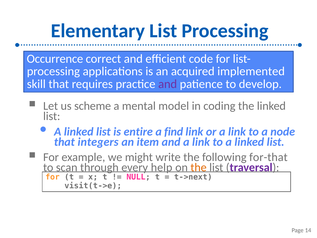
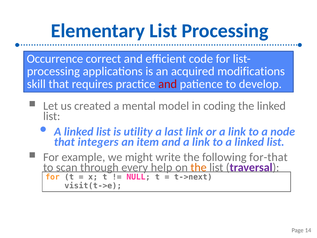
implemented: implemented -> modifications (251, 71)
and colour: purple -> red (168, 84)
scheme: scheme -> created (93, 106)
entire: entire -> utility (138, 131)
find: find -> last (174, 131)
